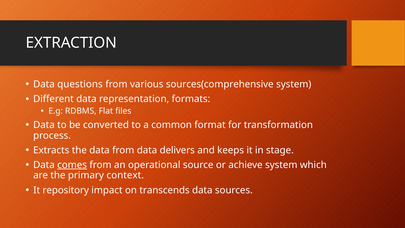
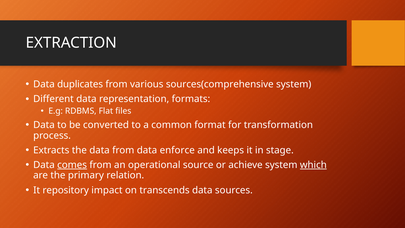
questions: questions -> duplicates (80, 84)
delivers: delivers -> enforce (177, 150)
which underline: none -> present (313, 165)
context: context -> relation (125, 175)
